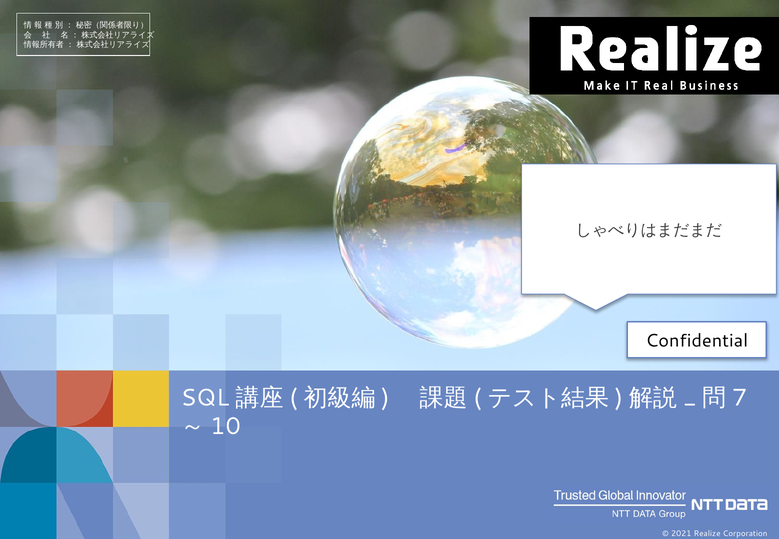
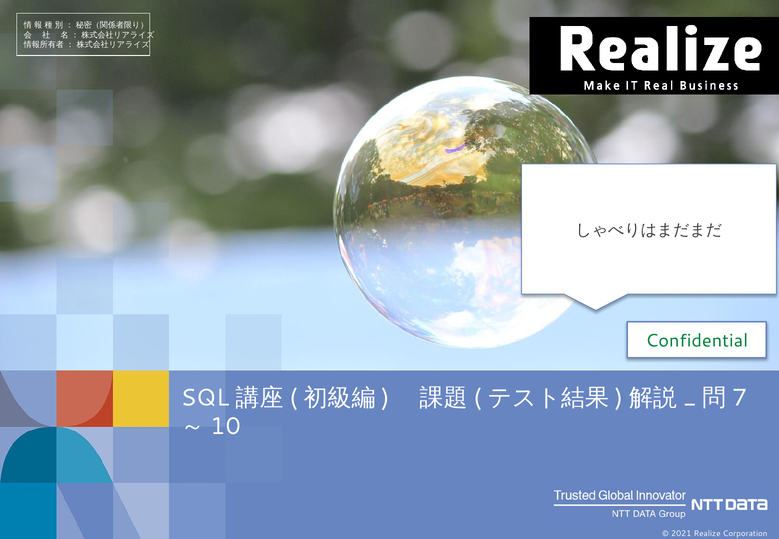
Confidential colour: black -> green (697, 341)
